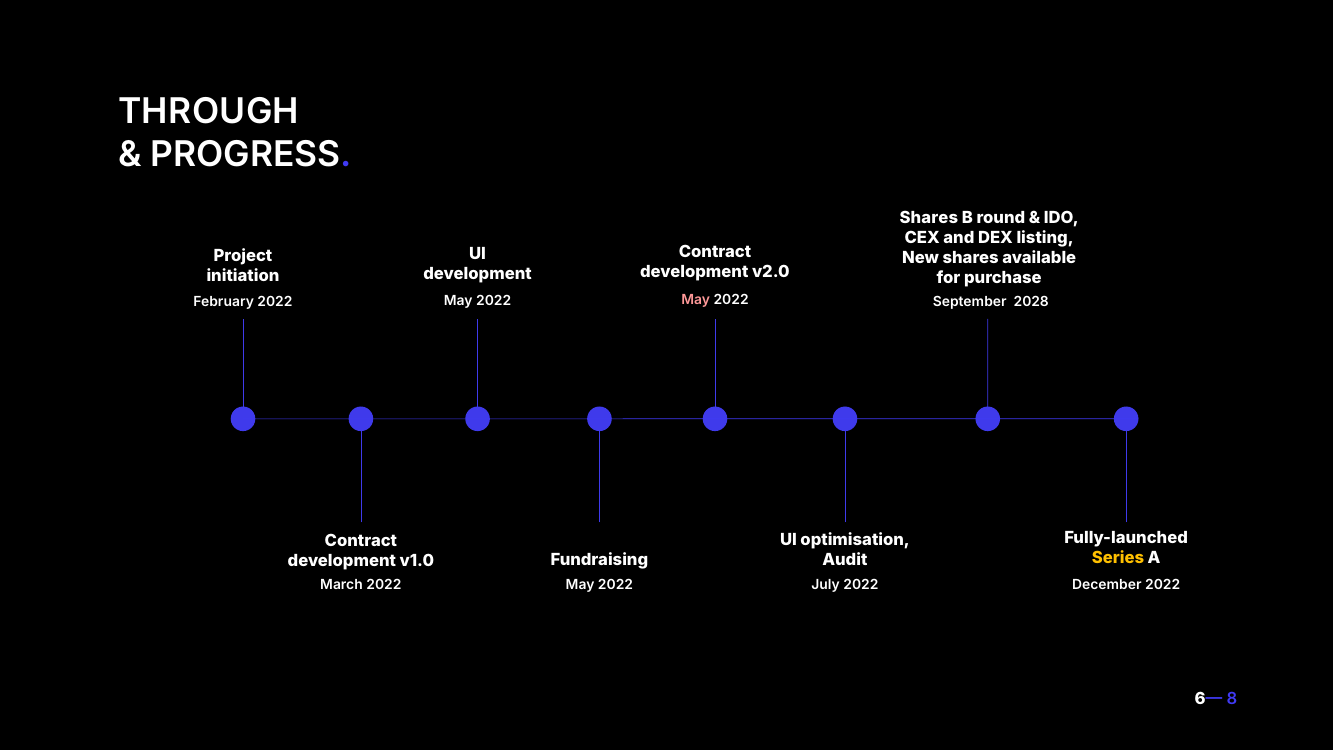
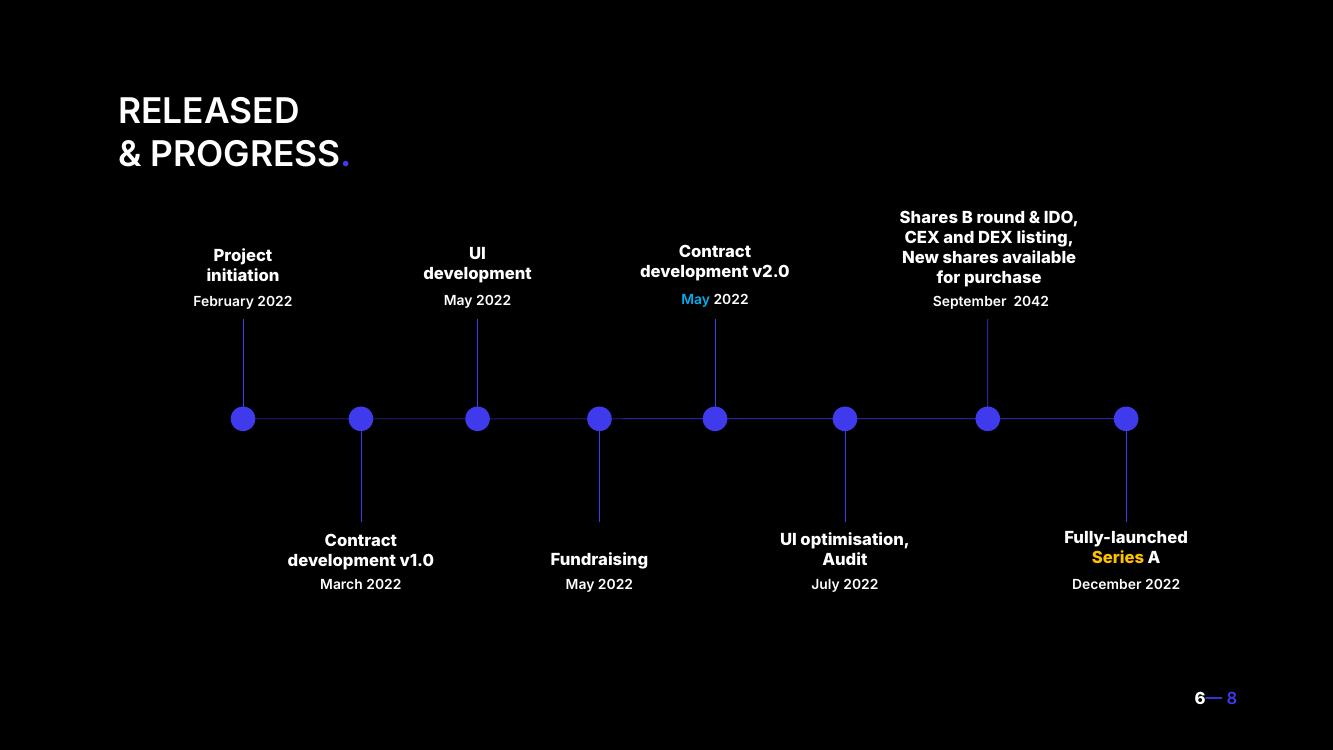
THROUGH: THROUGH -> RELEASED (209, 112)
May colour: pink -> light blue (696, 300)
2028: 2028 -> 2042 (1031, 302)
